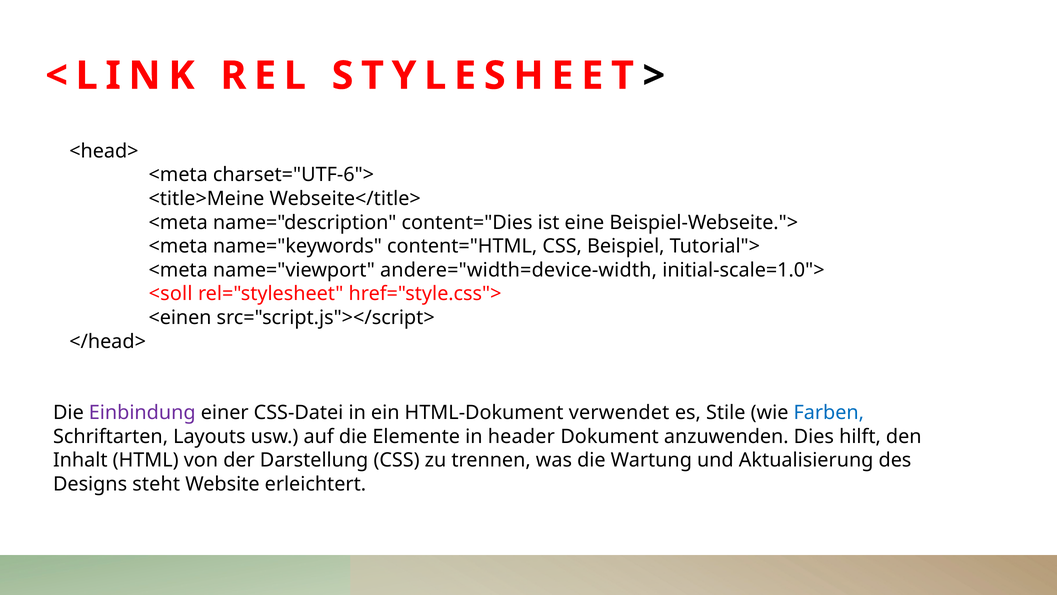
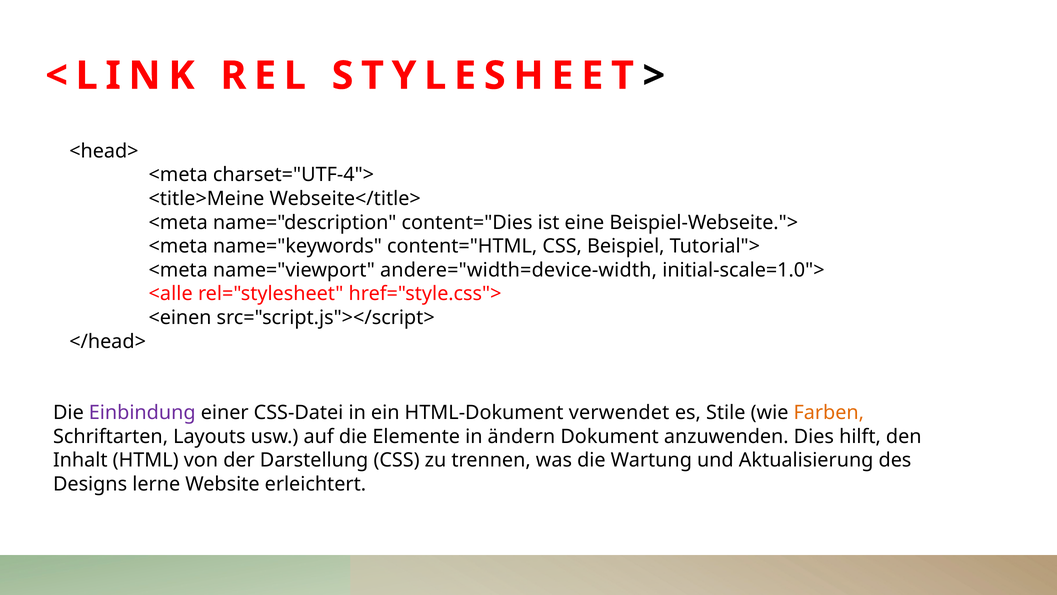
charset="UTF-6">: charset="UTF-6"> -> charset="UTF-4"> (293, 175)
<soll: <soll -> <alle (171, 294)
Farben colour: blue -> orange (829, 412)
header: header -> ändern (521, 436)
steht: steht -> lerne (156, 484)
